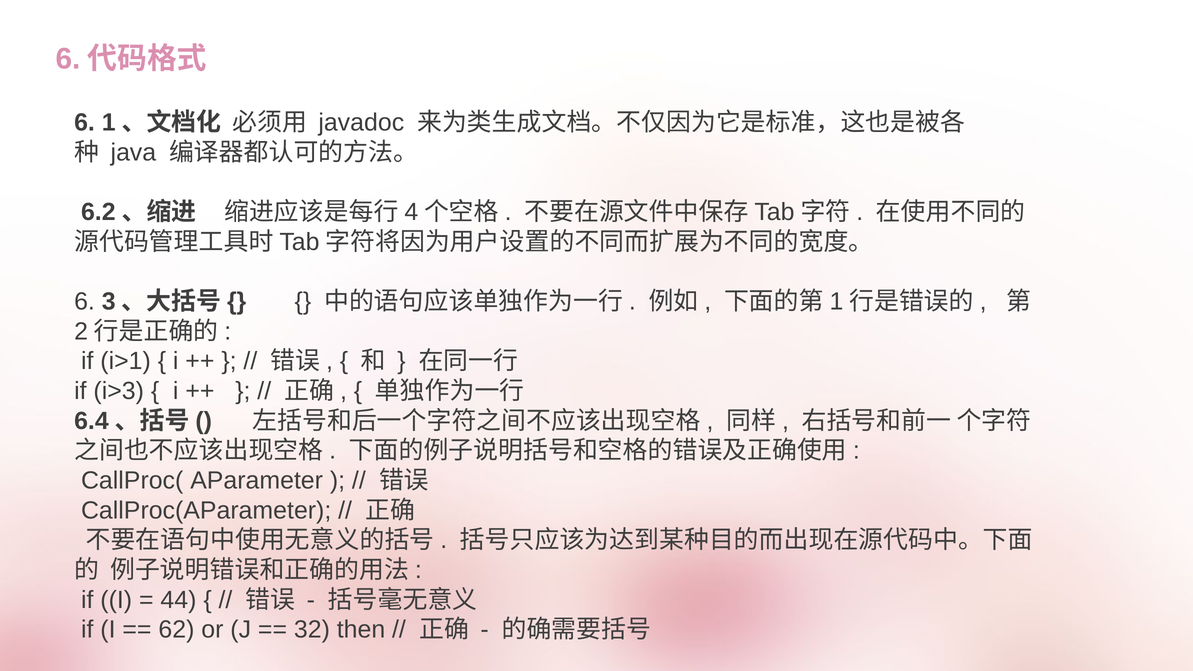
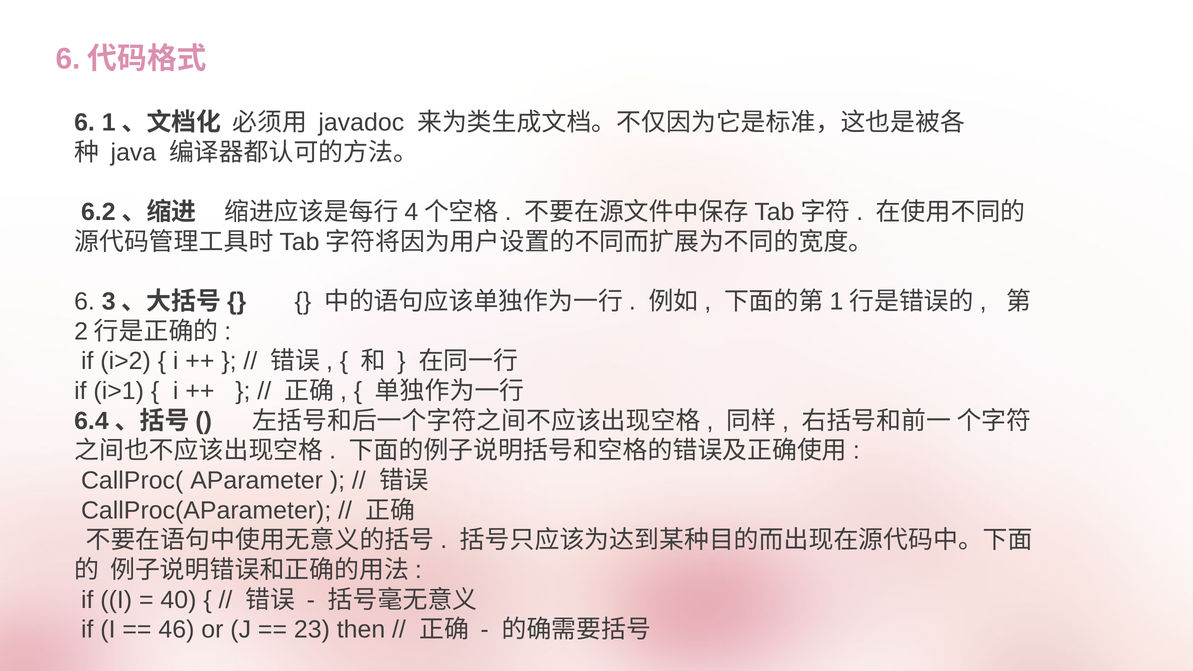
i>1: i>1 -> i>2 (126, 361)
i>3: i>3 -> i>1 (119, 391)
44: 44 -> 40 (178, 600)
62: 62 -> 46 (176, 630)
32: 32 -> 23 (312, 630)
